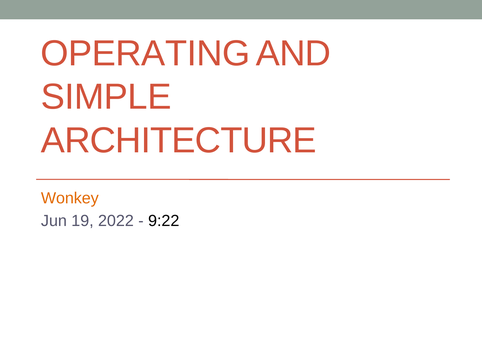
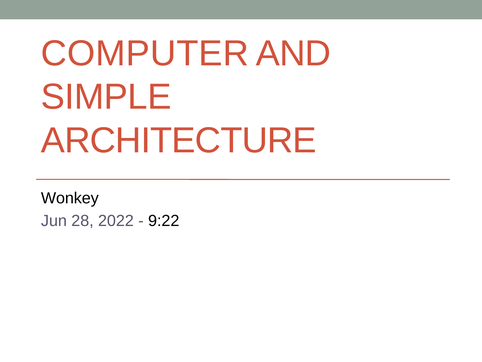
OPERATING: OPERATING -> COMPUTER (145, 53)
Wonkey colour: orange -> black (70, 198)
19: 19 -> 28 (82, 220)
